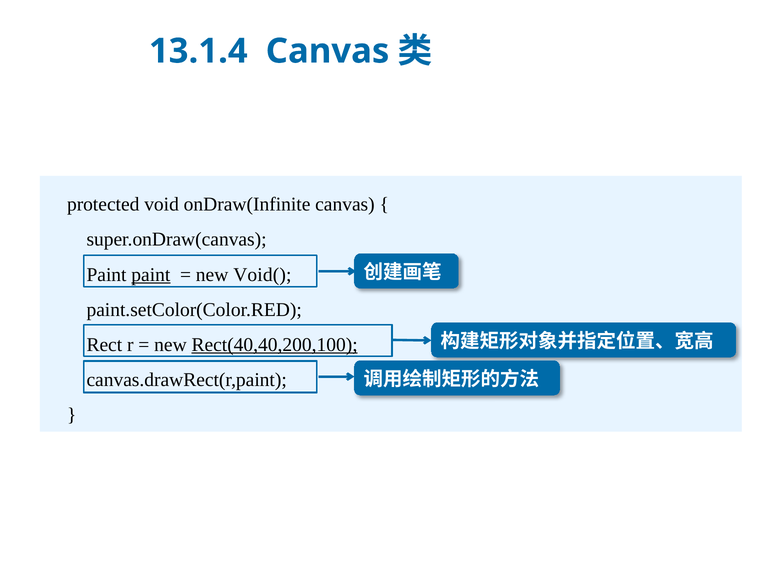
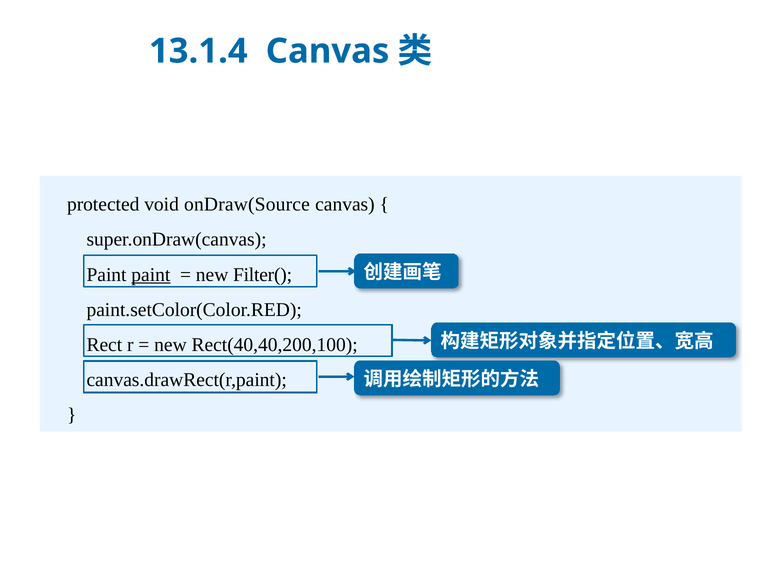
onDraw(Infinite: onDraw(Infinite -> onDraw(Source (247, 204)
Void(: Void( -> Filter( (263, 275)
Rect(40,40,200,100 underline: present -> none (275, 345)
